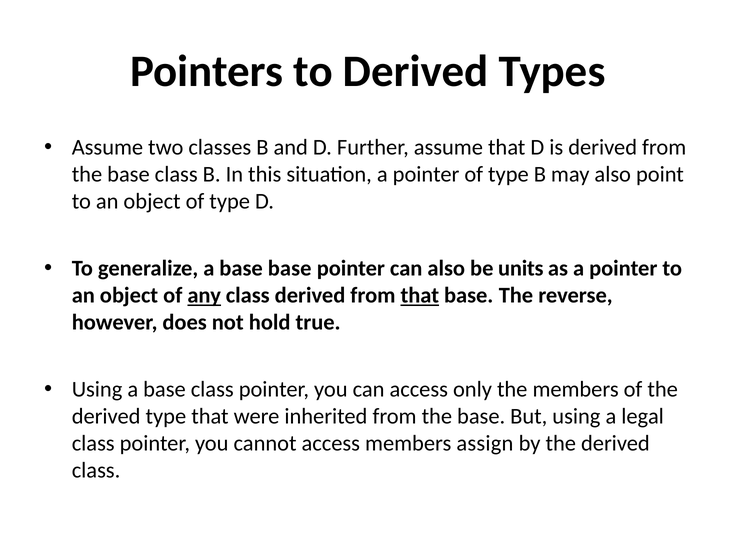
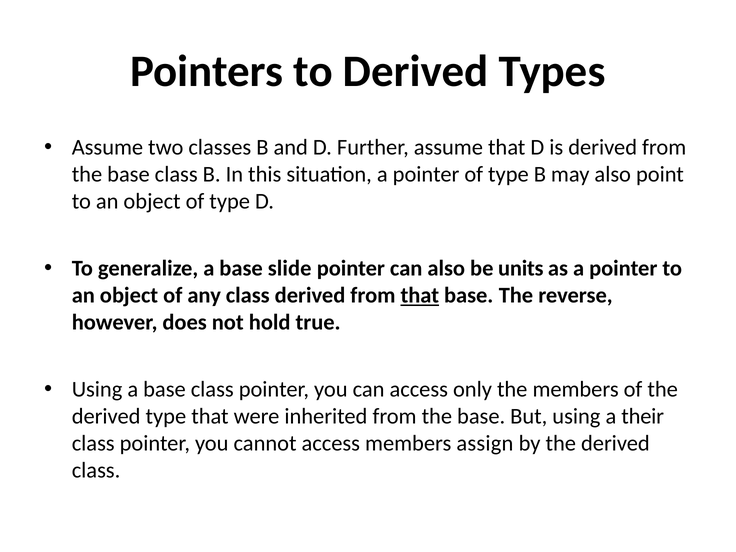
base base: base -> slide (290, 269)
any underline: present -> none (204, 296)
legal: legal -> their (643, 417)
